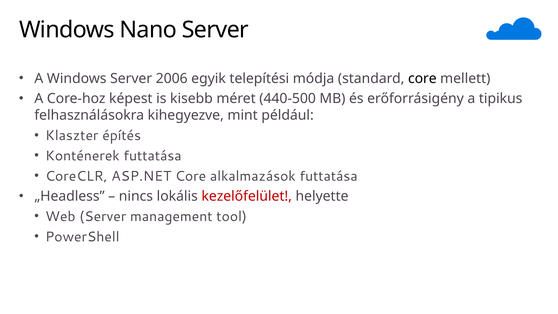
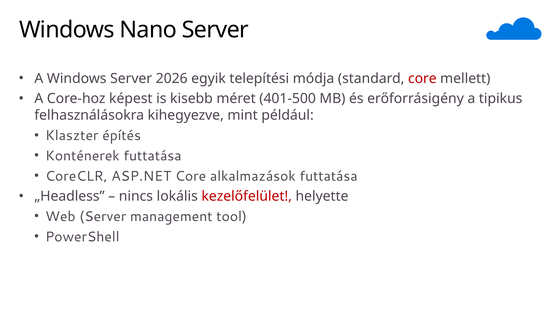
2006: 2006 -> 2026 (172, 78)
core colour: black -> red (422, 78)
440-500: 440-500 -> 401-500 (288, 99)
